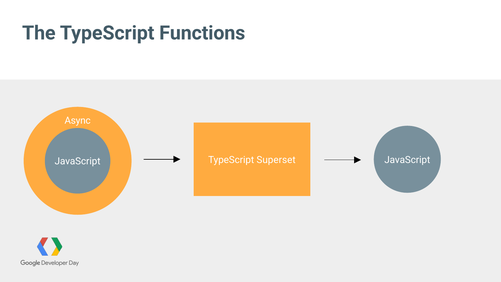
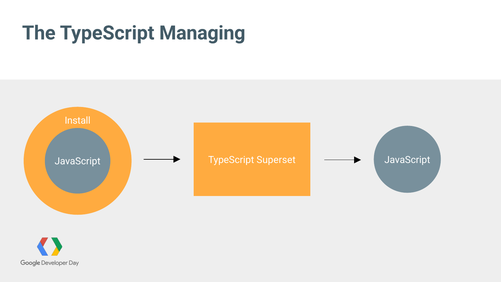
Functions: Functions -> Managing (202, 33)
Async: Async -> Install (78, 120)
